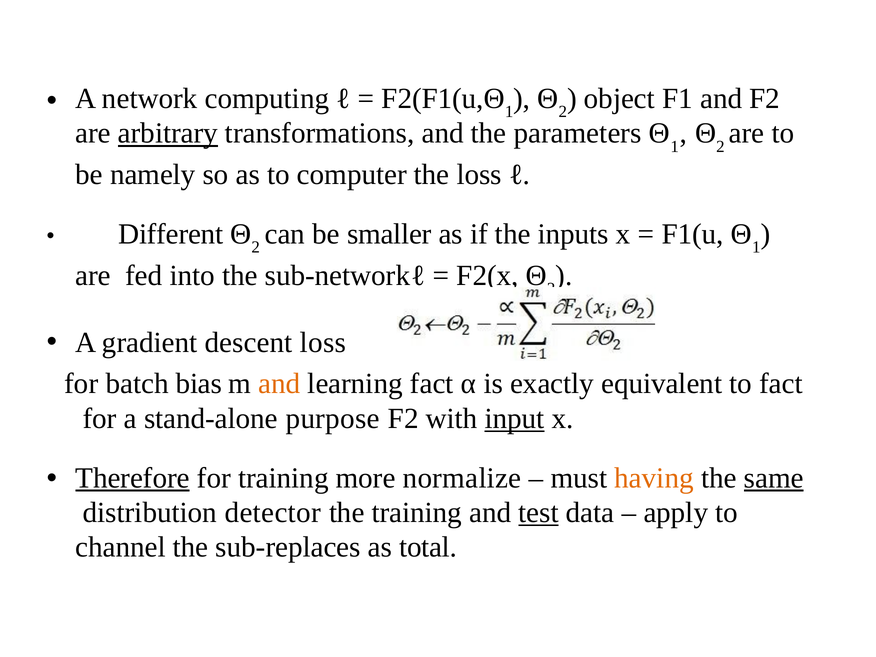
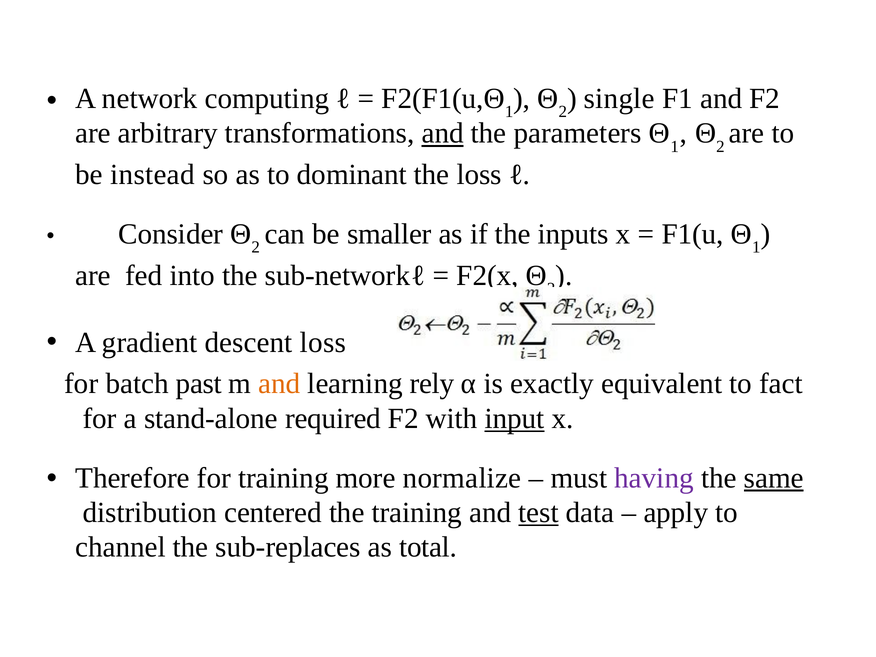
object: object -> single (619, 99)
arbitrary underline: present -> none (168, 133)
and underline: none -> present (443, 133)
namely: namely -> instead (153, 175)
computer: computer -> dominant (352, 175)
Different: Different -> Consider (171, 234)
bias: bias -> past (199, 384)
learning fact: fact -> rely (432, 384)
purpose: purpose -> required (333, 419)
Therefore underline: present -> none (133, 478)
having colour: orange -> purple (654, 478)
detector: detector -> centered (273, 513)
